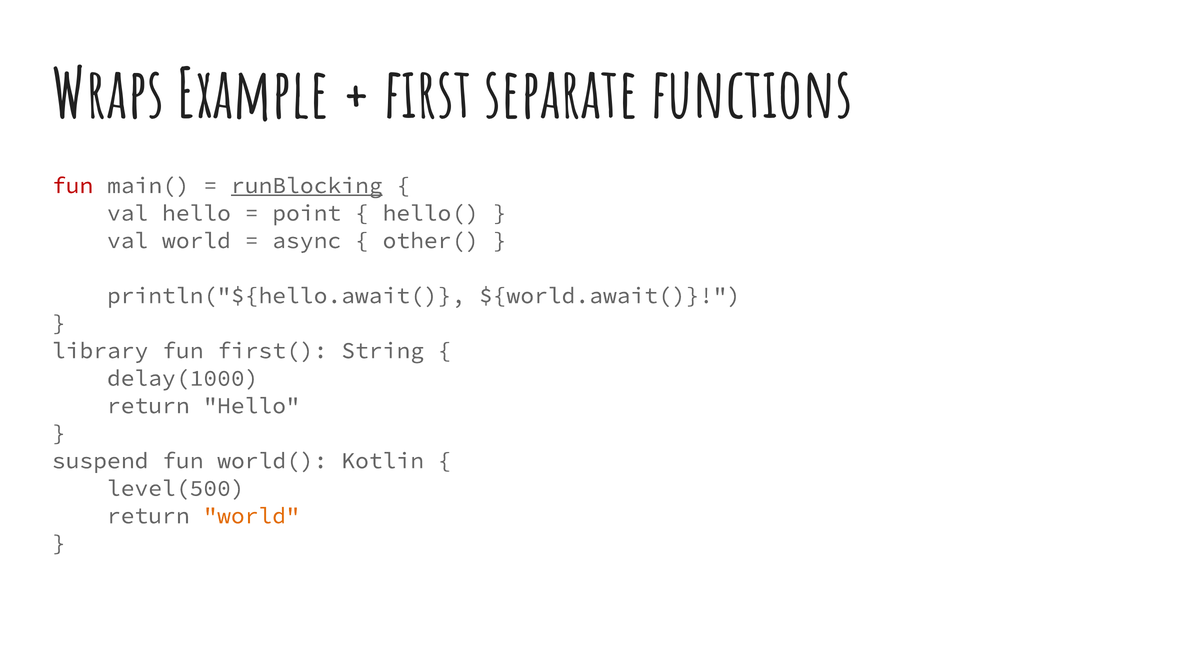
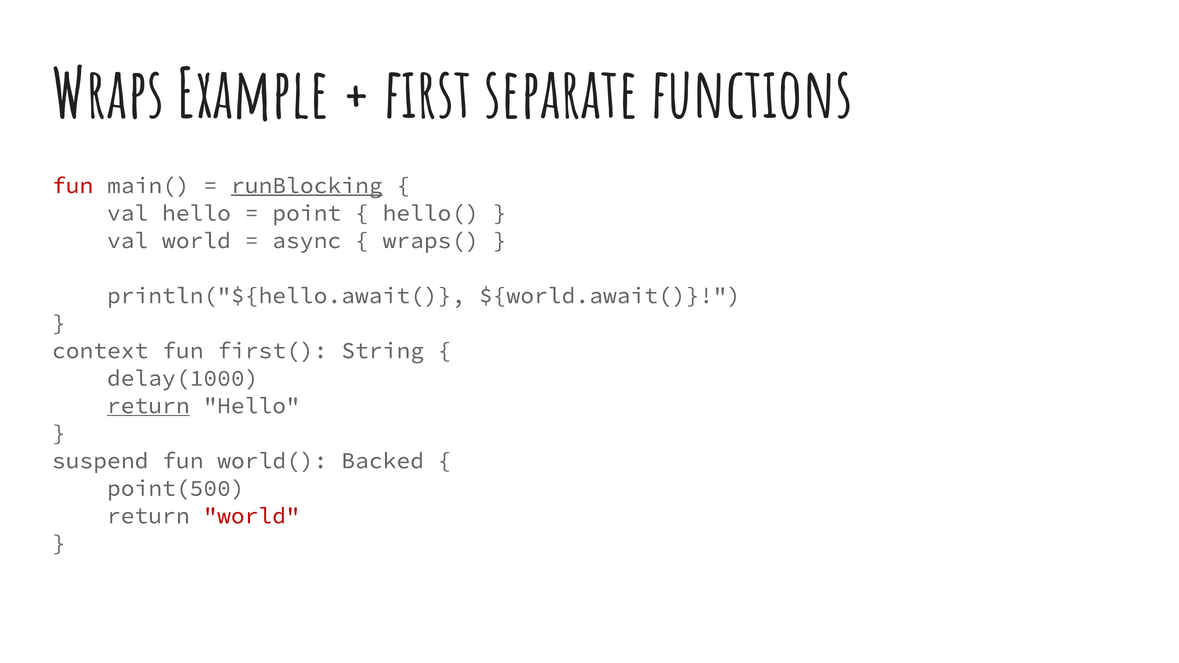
other(: other( -> wraps( (431, 241)
library: library -> context (100, 351)
return underline: none -> present (148, 406)
Kotlin: Kotlin -> Backed (383, 461)
level(500: level(500 -> point(500 (176, 488)
world colour: orange -> red (252, 516)
